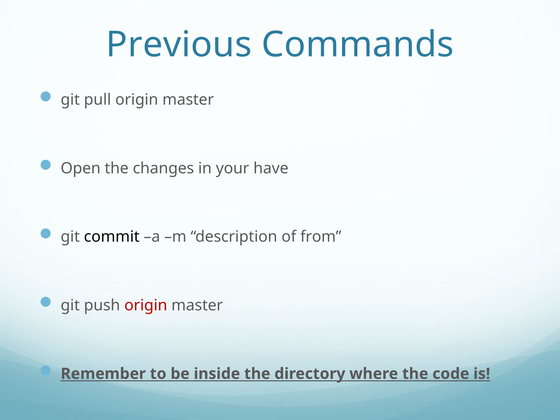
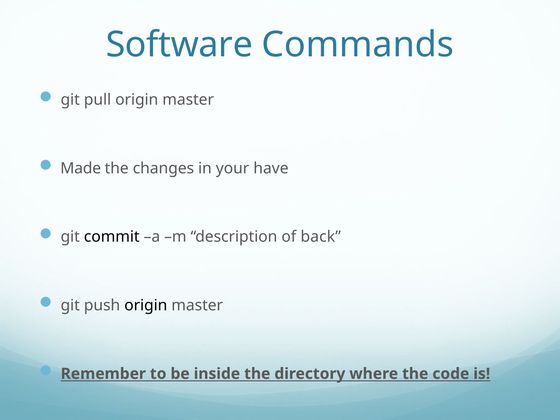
Previous: Previous -> Software (179, 45)
Open: Open -> Made (81, 168)
from: from -> back (321, 237)
origin colour: red -> black (146, 305)
